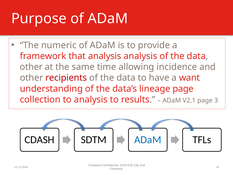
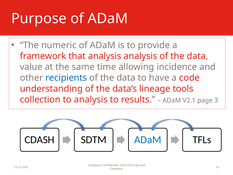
other: other -> value (31, 67)
recipients colour: red -> blue (66, 78)
want: want -> code (189, 78)
lineage page: page -> tools (183, 89)
